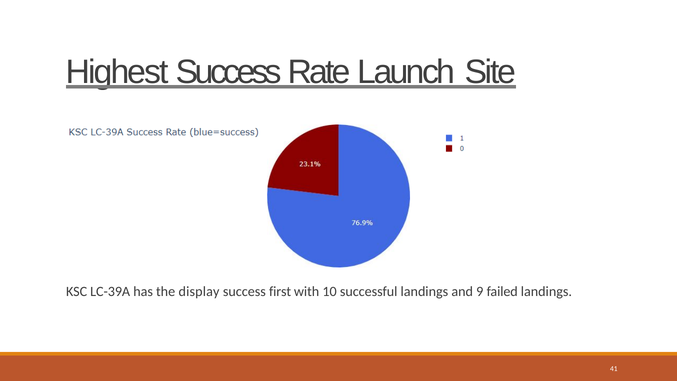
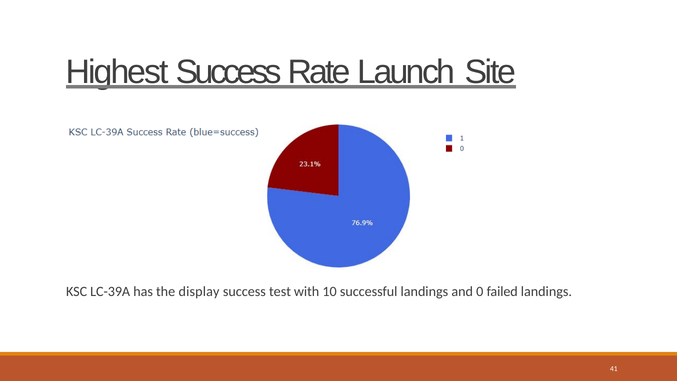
first: first -> test (280, 292)
9: 9 -> 0 (480, 292)
